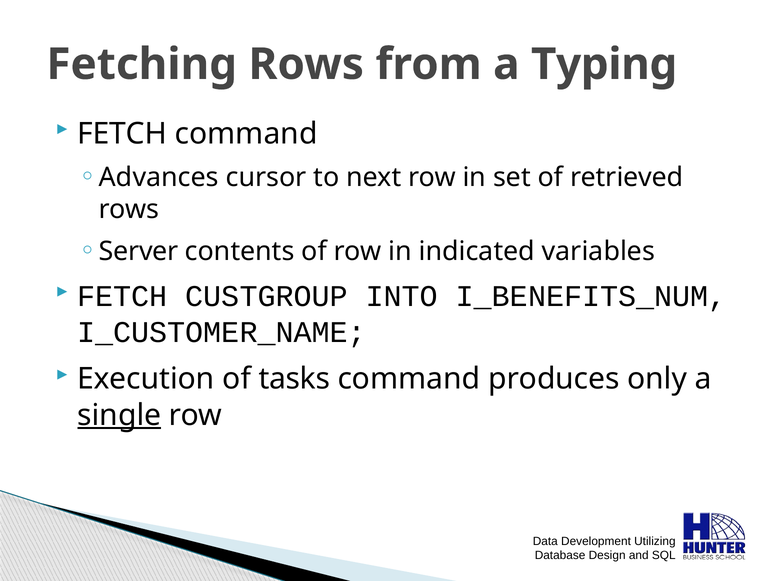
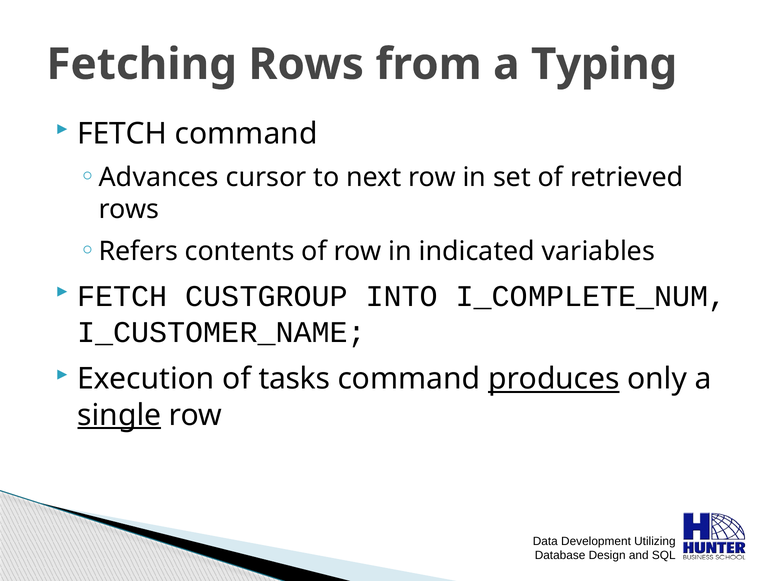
Server: Server -> Refers (139, 251)
I_BENEFITS_NUM: I_BENEFITS_NUM -> I_COMPLETE_NUM (591, 296)
produces underline: none -> present (554, 379)
